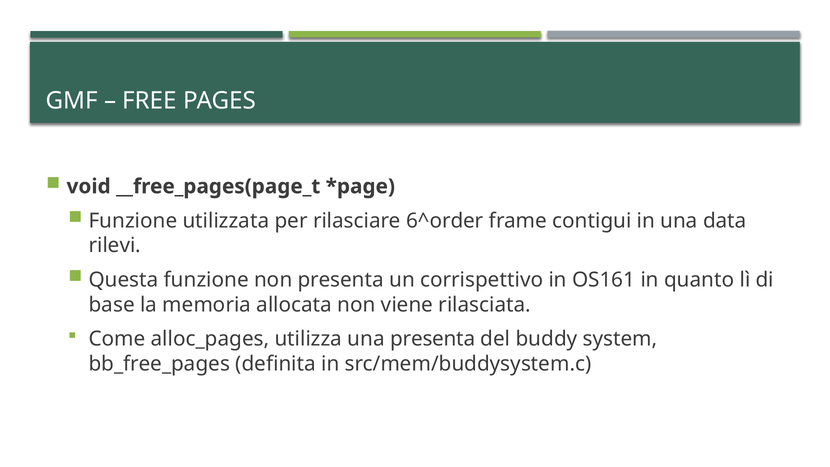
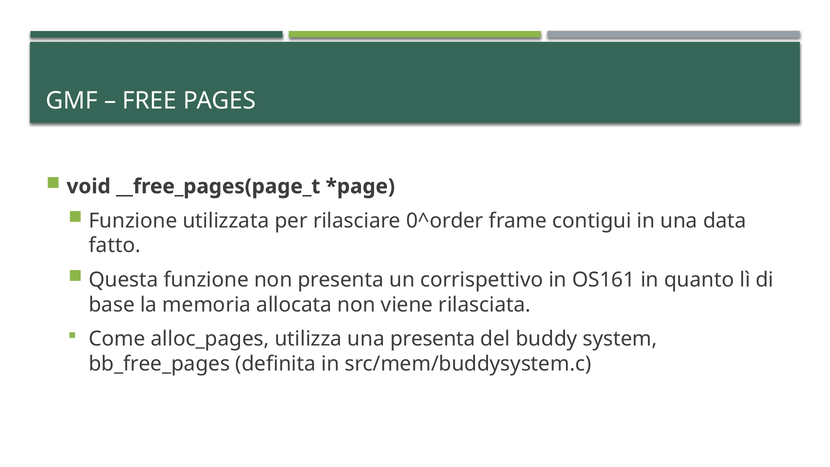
6^order: 6^order -> 0^order (445, 221)
rilevi: rilevi -> fatto (115, 246)
